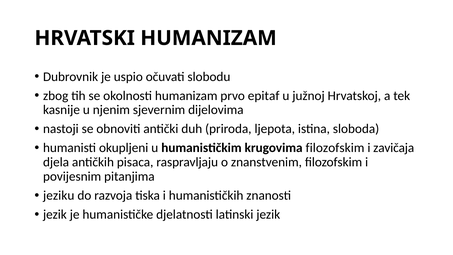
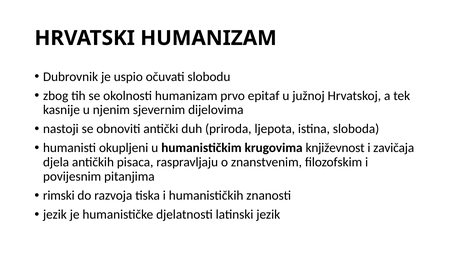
krugovima filozofskim: filozofskim -> književnost (335, 148)
jeziku: jeziku -> rimski (59, 195)
